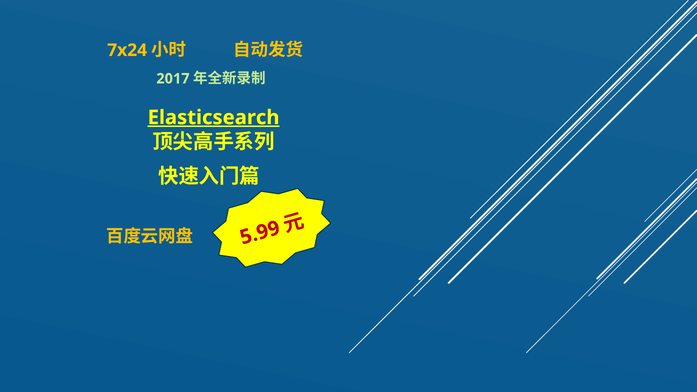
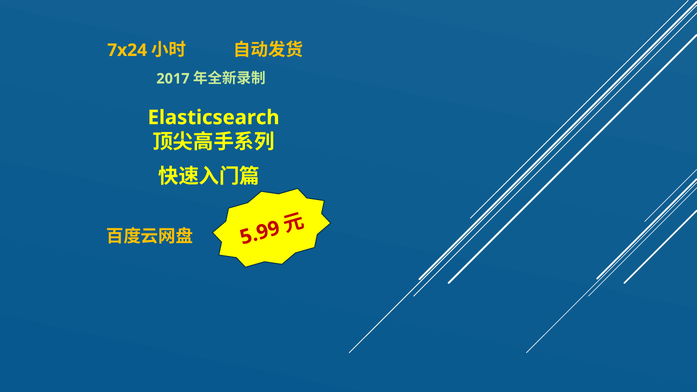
Elasticsearch underline: present -> none (214, 118)
